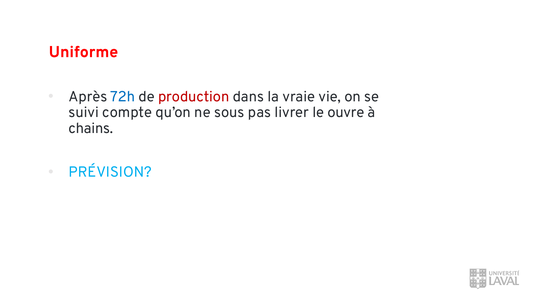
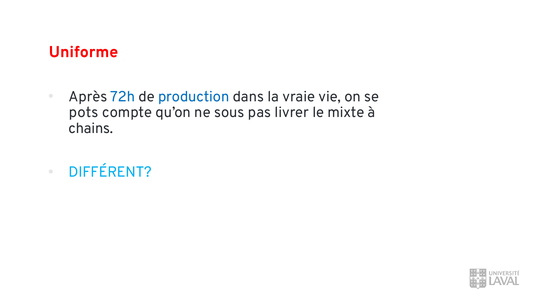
production colour: red -> blue (194, 97)
suivi: suivi -> pots (84, 113)
ouvre: ouvre -> mixte (346, 113)
PRÉVISION: PRÉVISION -> DIFFÉRENT (110, 172)
